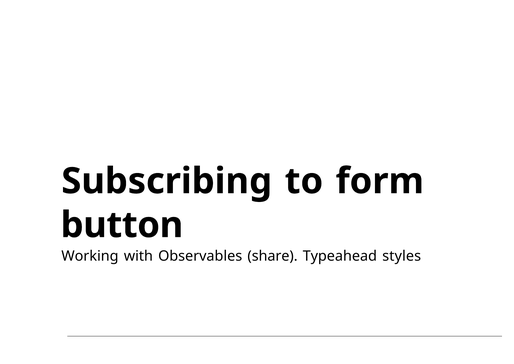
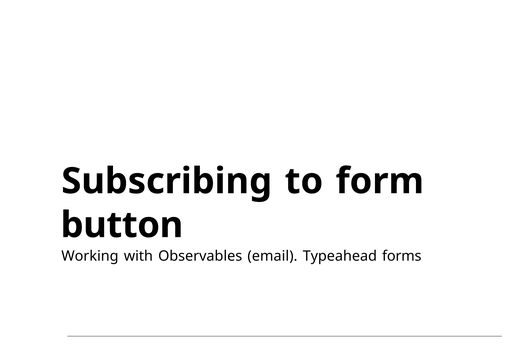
share: share -> email (272, 256)
styles: styles -> forms (402, 256)
